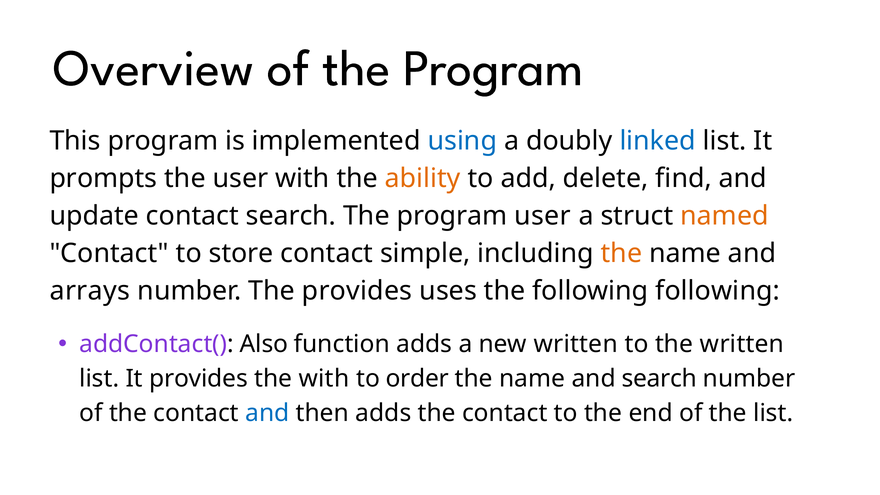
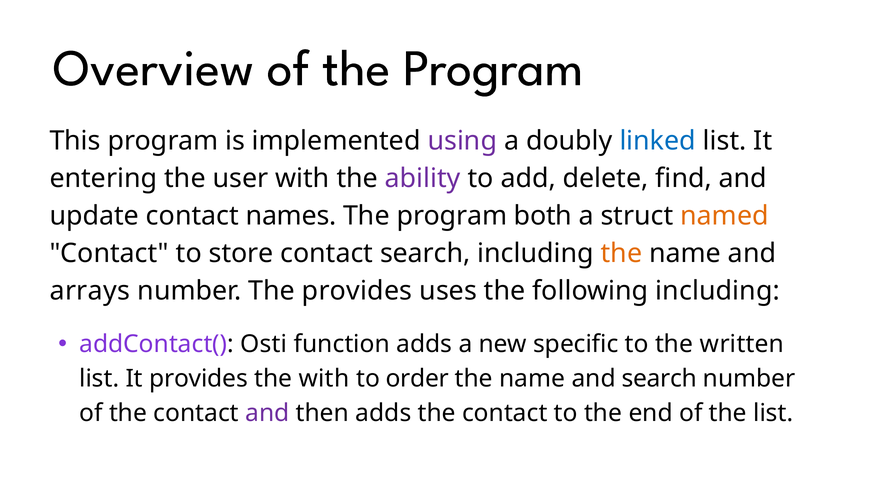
using colour: blue -> purple (462, 141)
prompts: prompts -> entering (103, 178)
ability colour: orange -> purple (423, 178)
contact search: search -> names (291, 216)
program user: user -> both (543, 216)
contact simple: simple -> search (425, 253)
following following: following -> including (718, 291)
Also: Also -> Osti (264, 344)
new written: written -> specific (576, 344)
and colour: blue -> purple (267, 413)
